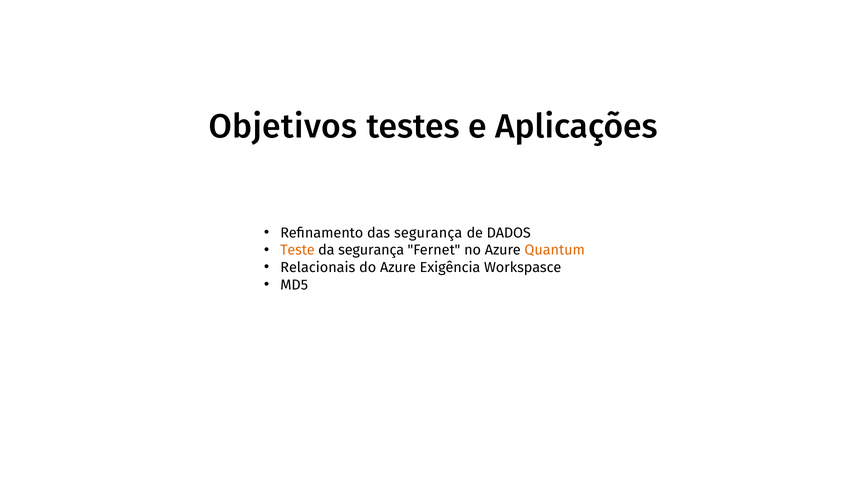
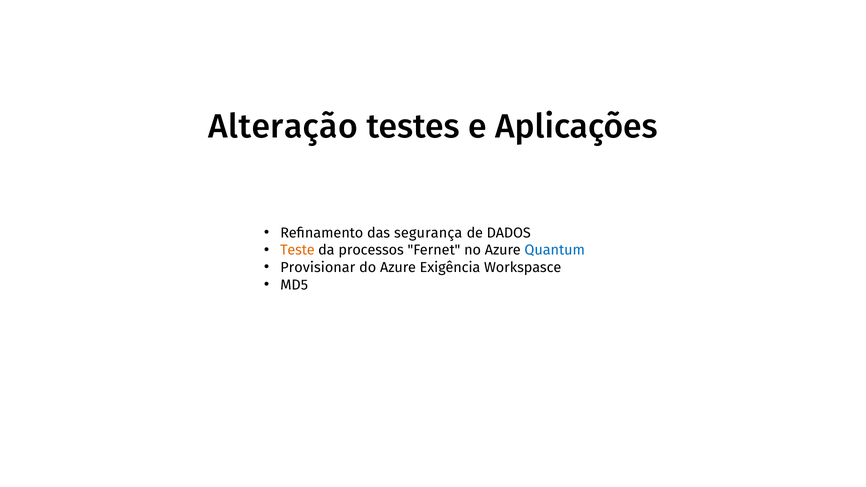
Objetivos: Objetivos -> Alteração (283, 127)
da segurança: segurança -> processos (371, 250)
Quantum colour: orange -> blue (555, 250)
Relacionais: Relacionais -> Provisionar (318, 268)
